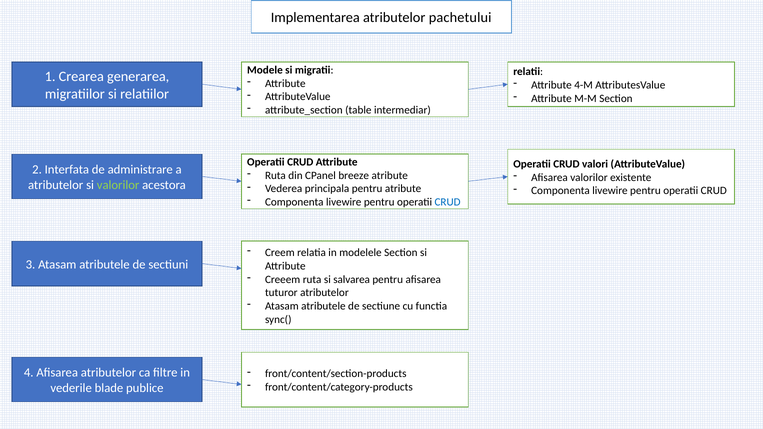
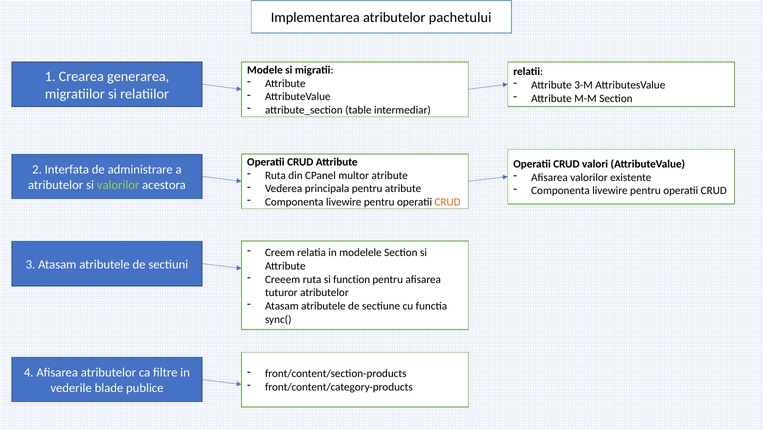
4-M: 4-M -> 3-M (584, 85)
breeze: breeze -> multor (354, 175)
CRUD colour: blue -> orange (448, 202)
salvarea: salvarea -> function (352, 279)
